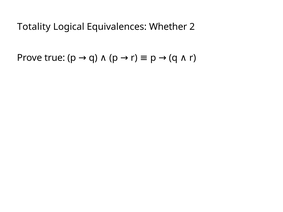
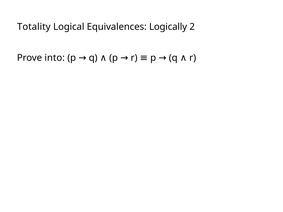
Whether: Whether -> Logically (168, 27)
true: true -> into (55, 58)
